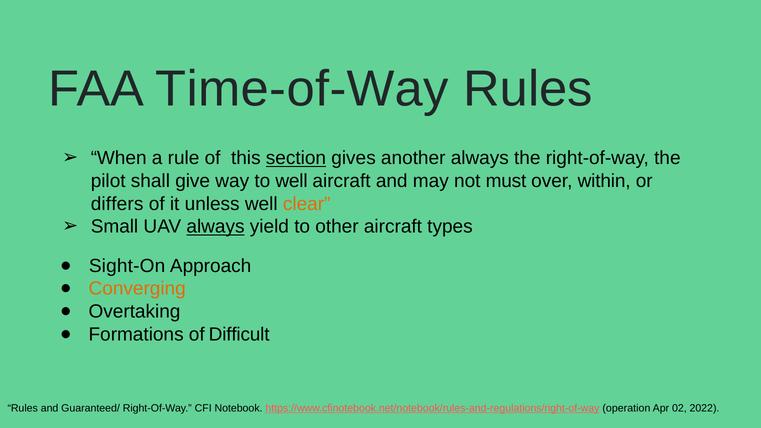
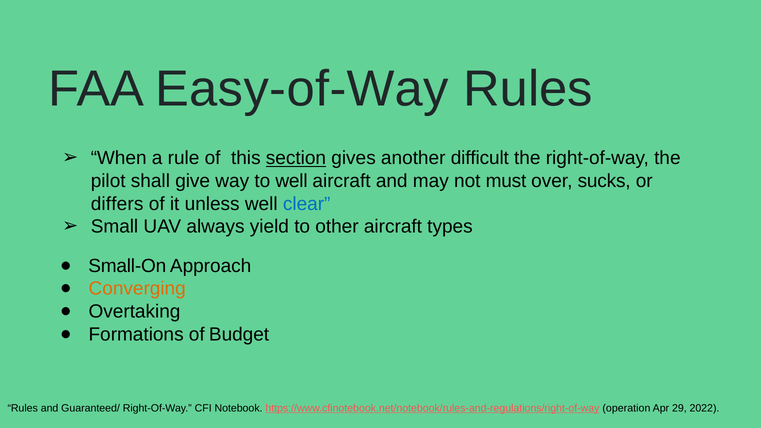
Time-of-Way: Time-of-Way -> Easy-of-Way (302, 89)
another always: always -> difficult (480, 158)
within: within -> sucks (604, 181)
clear colour: orange -> blue (307, 204)
always underline: present -> none (216, 227)
Sight-On: Sight-On -> Small-On (127, 266)
Difficult: Difficult -> Budget (239, 334)
02: 02 -> 29 (679, 408)
